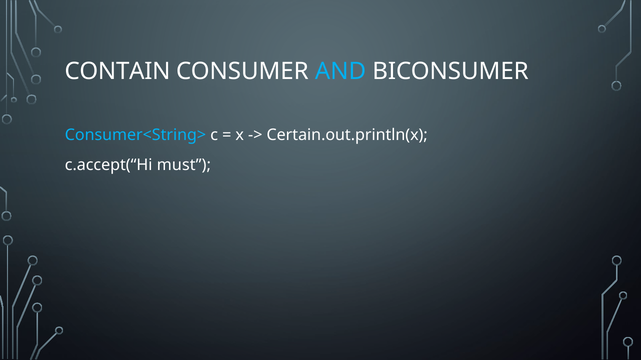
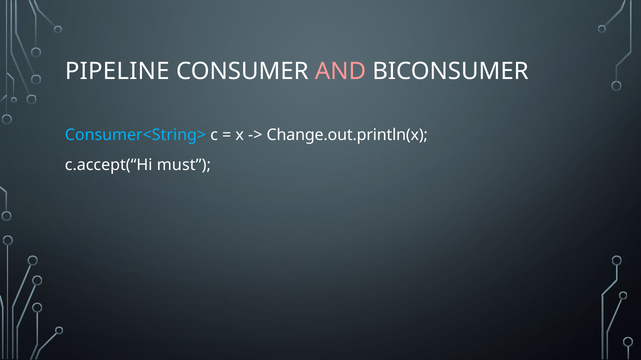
CONTAIN: CONTAIN -> PIPELINE (117, 71)
AND colour: light blue -> pink (341, 71)
Certain.out.println(x: Certain.out.println(x -> Change.out.println(x (347, 135)
